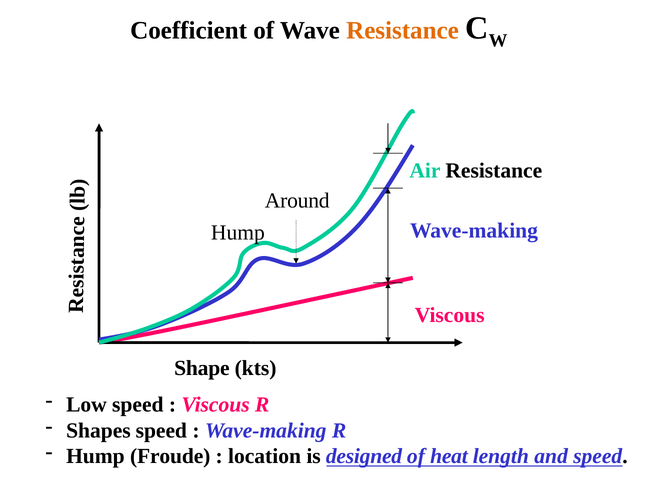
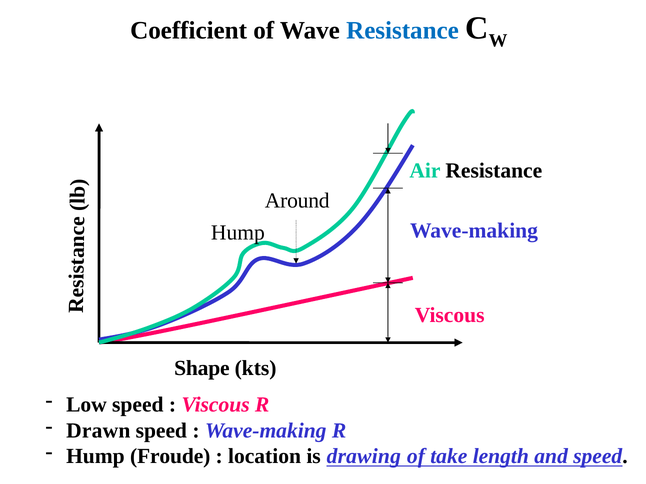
Resistance colour: orange -> blue (402, 30)
Shapes: Shapes -> Drawn (98, 431)
designed: designed -> drawing (364, 457)
heat: heat -> take (449, 457)
